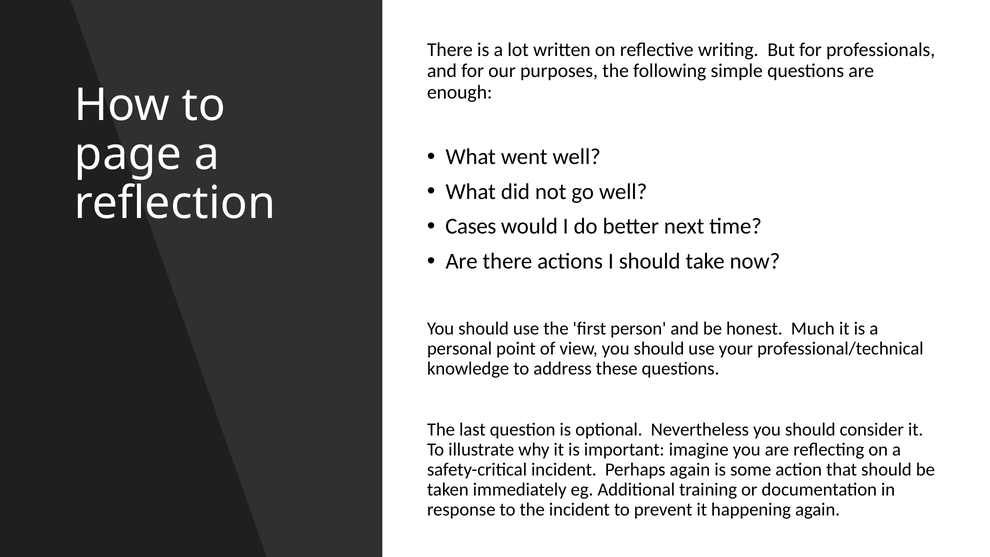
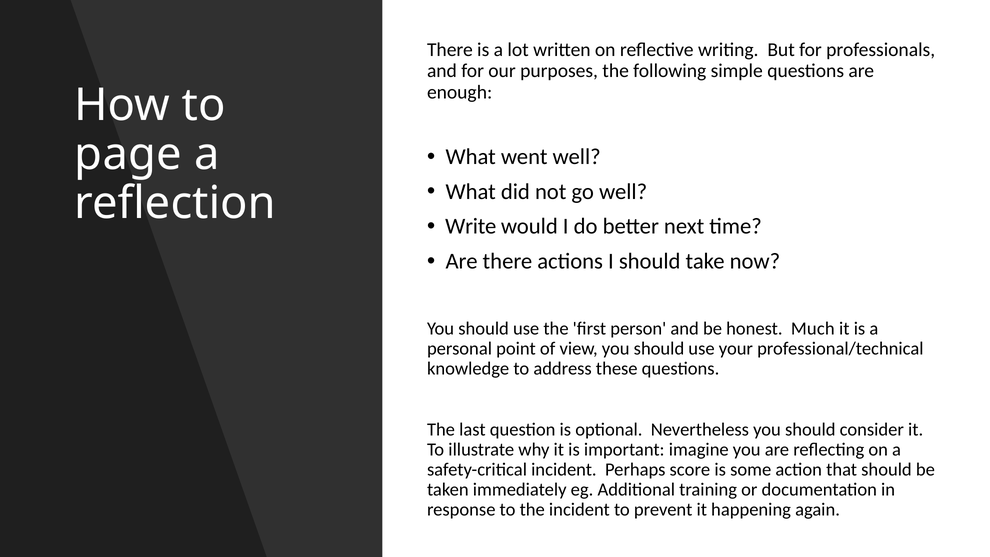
Cases: Cases -> Write (471, 226)
Perhaps again: again -> score (690, 470)
